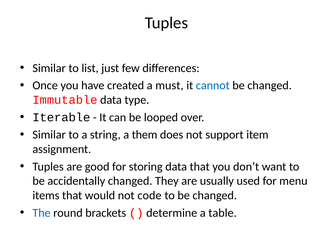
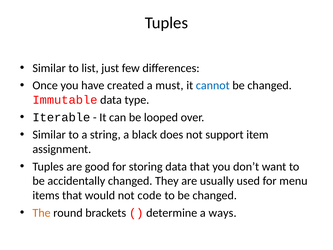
them: them -> black (145, 135)
The colour: blue -> orange (42, 213)
table: table -> ways (223, 213)
